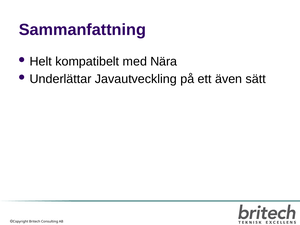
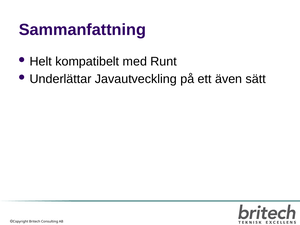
Nära: Nära -> Runt (164, 62)
